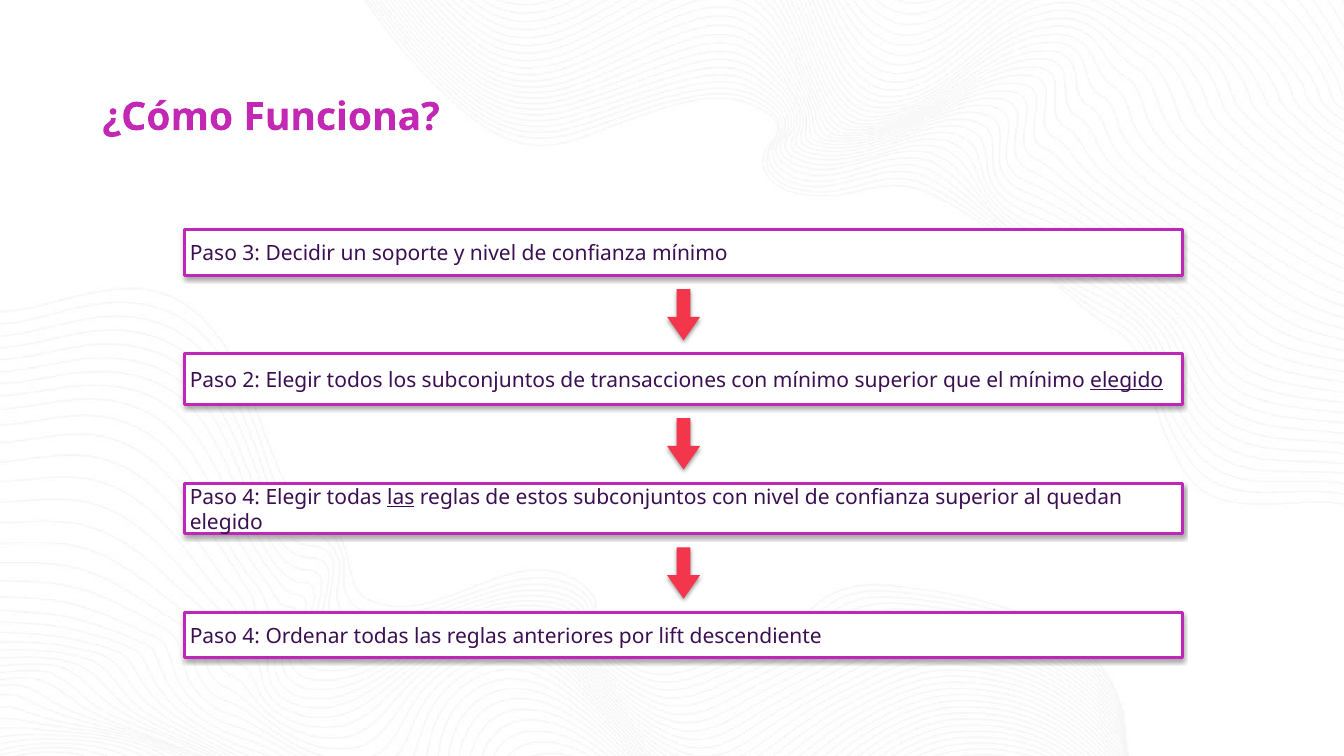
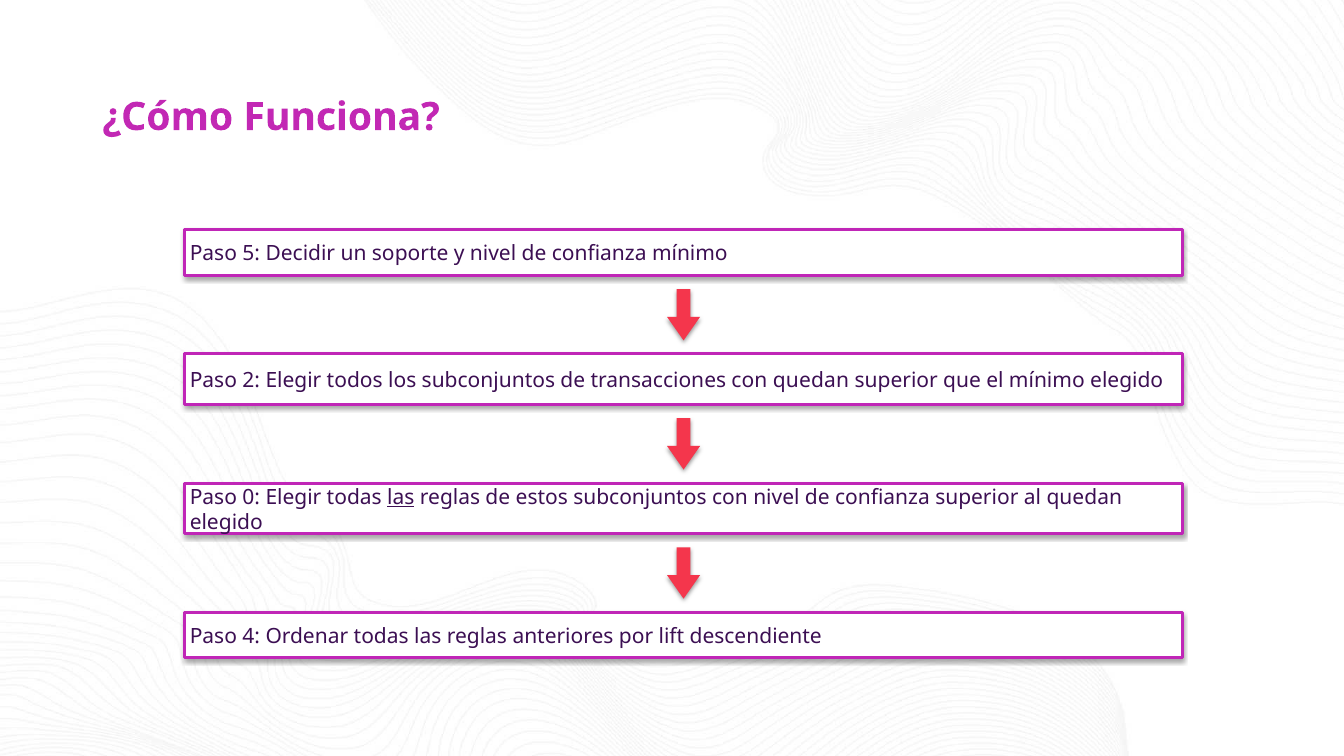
3: 3 -> 5 (251, 254)
con mínimo: mínimo -> quedan (811, 380)
elegido underline: present -> none (1127, 380)
4: 4 -> 0 (251, 497)
